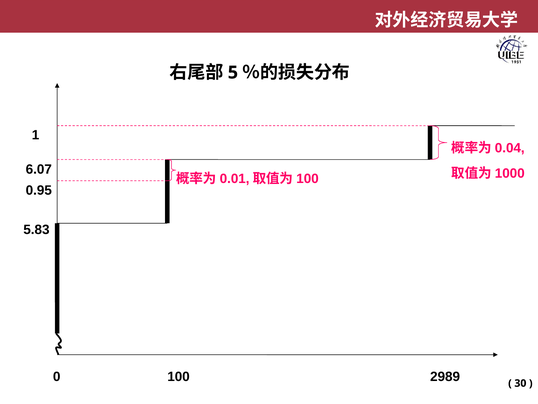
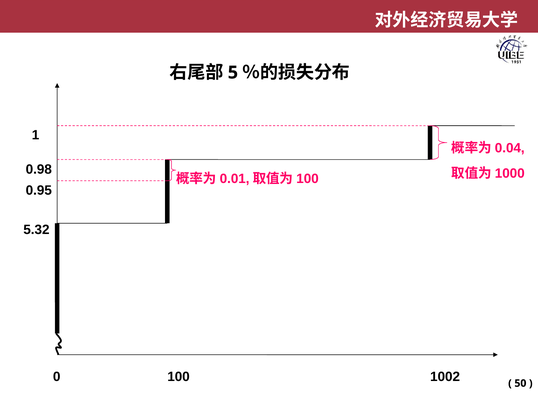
6.07: 6.07 -> 0.98 (39, 169)
5.83: 5.83 -> 5.32 (36, 229)
2989: 2989 -> 1002 (445, 376)
30: 30 -> 50 (520, 383)
